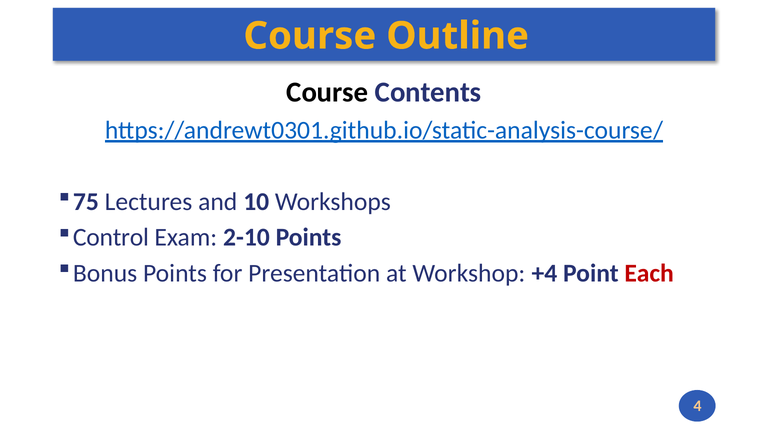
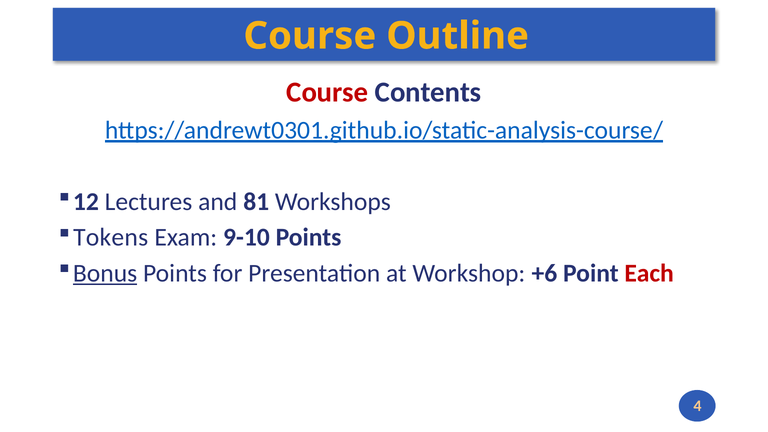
Course colour: black -> red (327, 92)
75: 75 -> 12 (86, 202)
10: 10 -> 81 (256, 202)
Control: Control -> Tokens (111, 237)
2-10: 2-10 -> 9-10 (246, 237)
Bonus underline: none -> present (105, 273)
+4: +4 -> +6 (544, 273)
